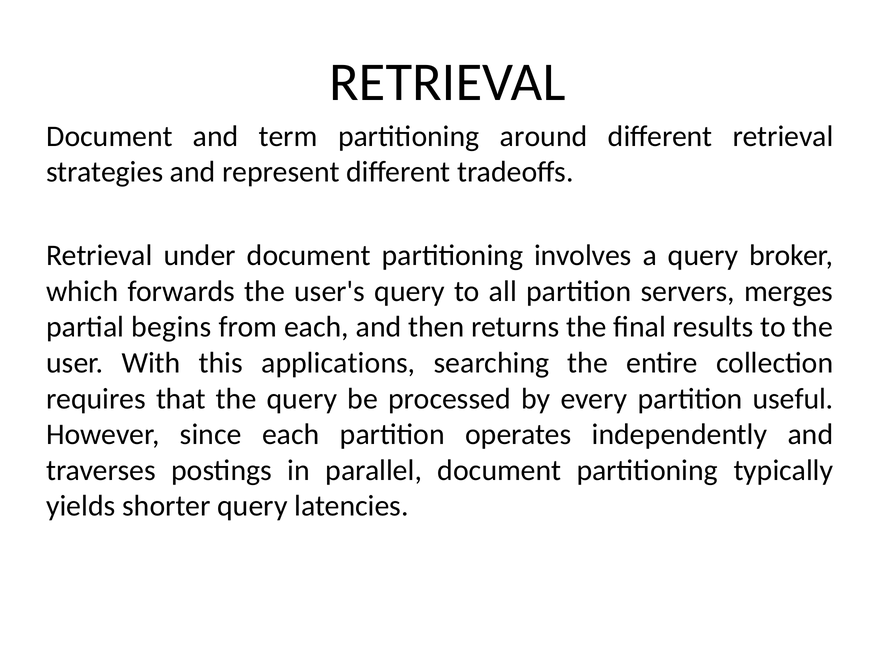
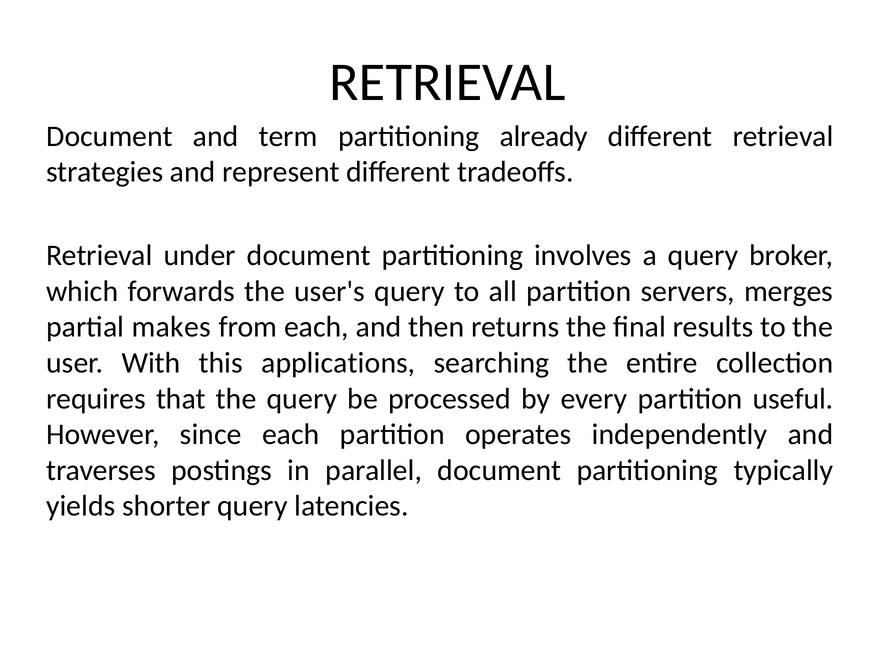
around: around -> already (544, 136)
begins: begins -> makes (171, 327)
